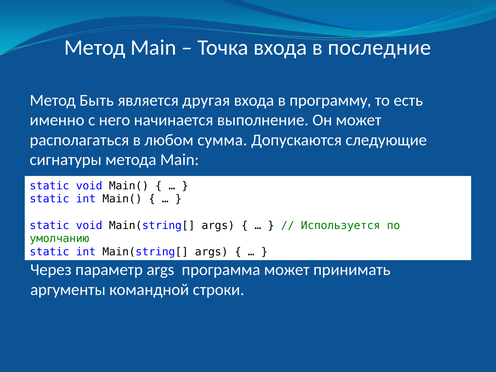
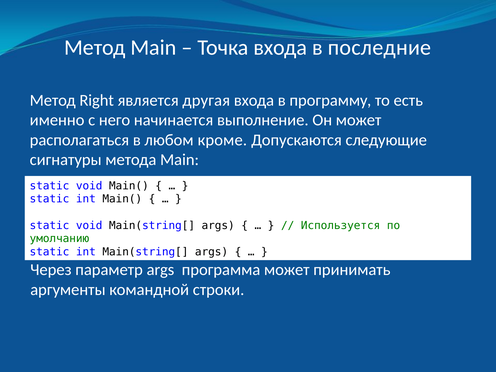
Быть: Быть -> Right (97, 100)
сумма: сумма -> кроме (222, 140)
